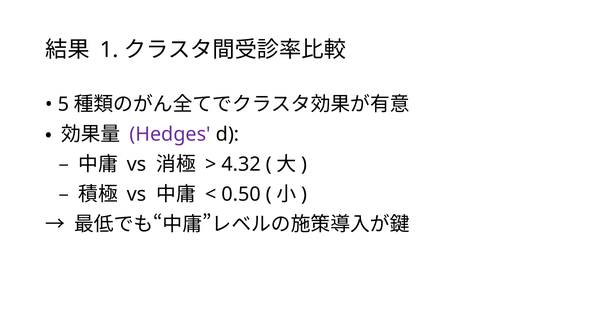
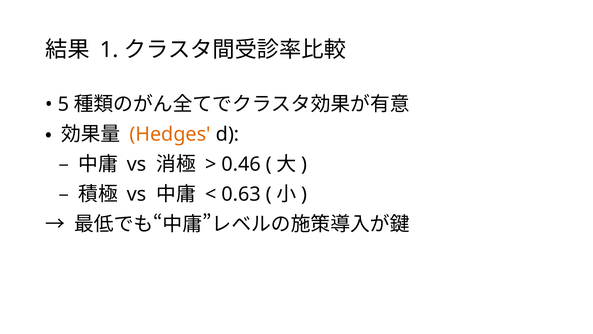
Hedges colour: purple -> orange (170, 134)
4.32: 4.32 -> 0.46 (241, 164)
0.50: 0.50 -> 0.63 (241, 194)
